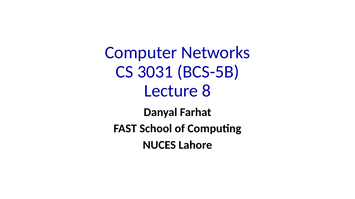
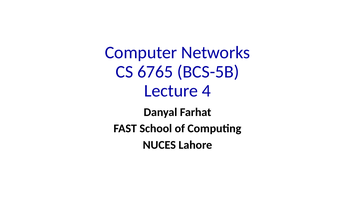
3031: 3031 -> 6765 (155, 72)
8: 8 -> 4 (206, 91)
